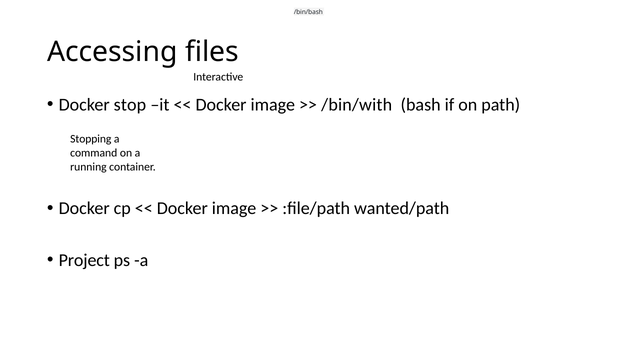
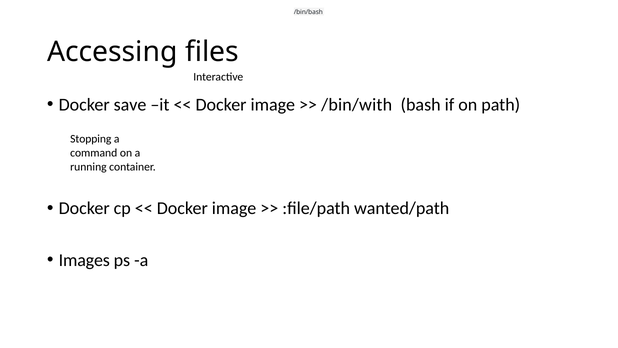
stop: stop -> save (130, 104)
Project: Project -> Images (84, 260)
